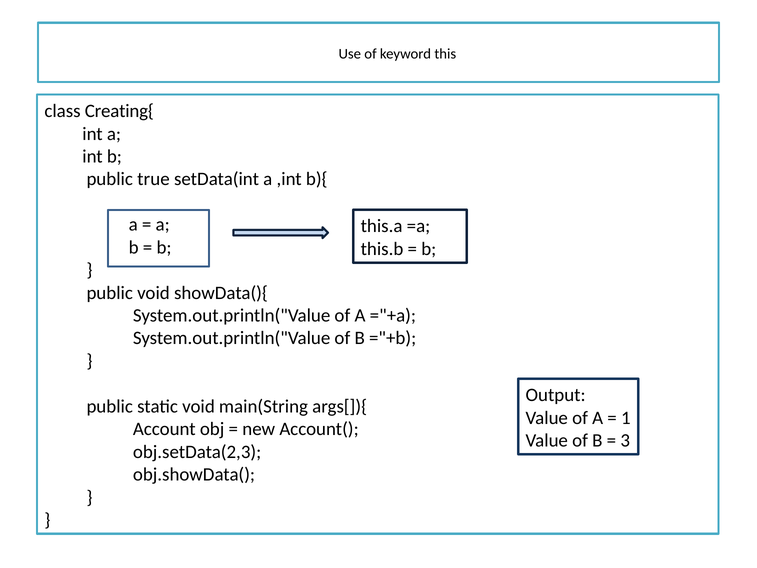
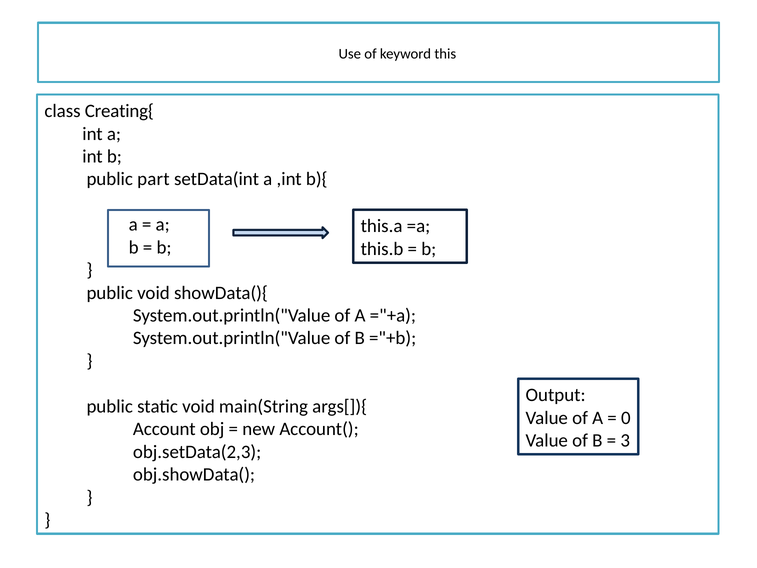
true: true -> part (153, 179)
1: 1 -> 0 (626, 418)
